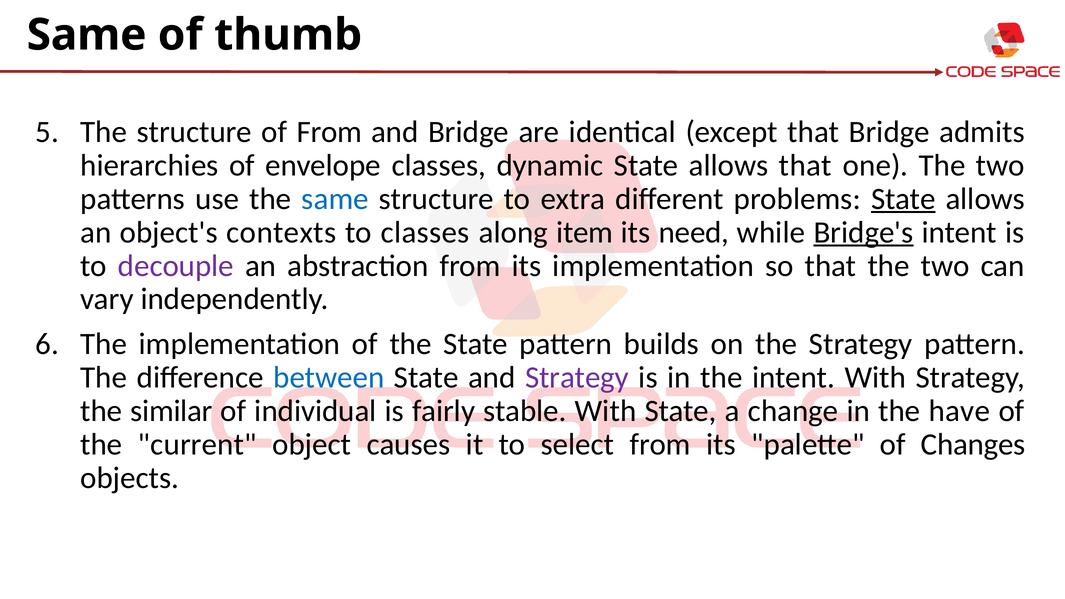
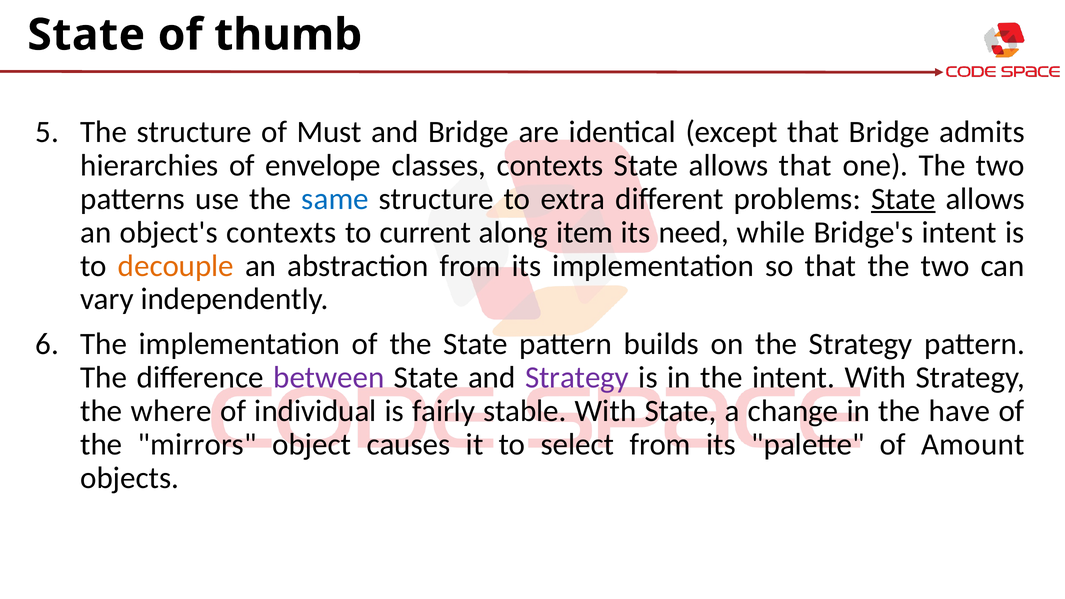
Same: Same -> State (86, 35)
of From: From -> Must (329, 132)
classes dynamic: dynamic -> contexts (550, 165)
to classes: classes -> current (425, 232)
Bridge's underline: present -> none (864, 232)
decouple colour: purple -> orange (176, 266)
between colour: blue -> purple (329, 377)
similar: similar -> where (171, 411)
current: current -> mirrors (197, 444)
Changes: Changes -> Amount (973, 444)
